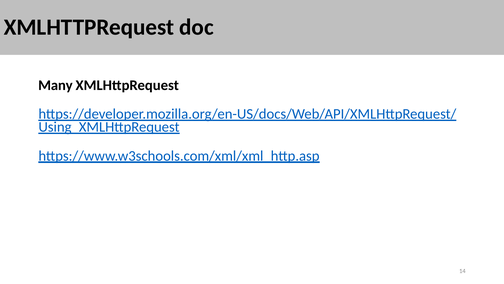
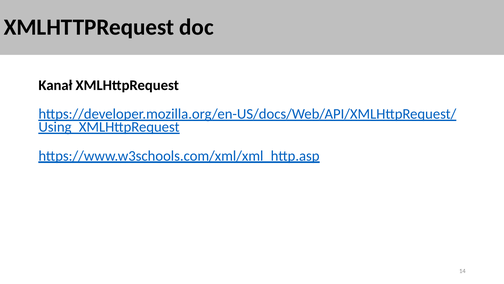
Many: Many -> Kanał (55, 85)
